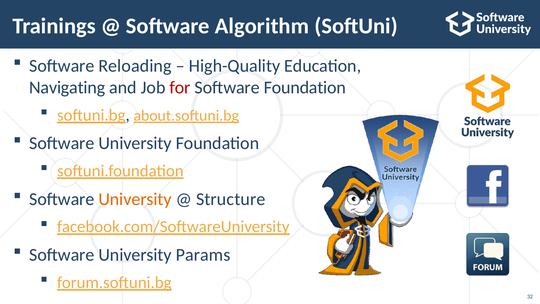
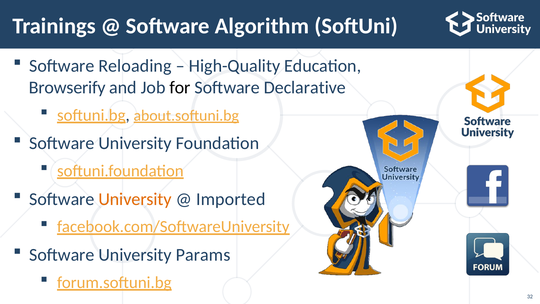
Navigating: Navigating -> Browserify (67, 88)
for colour: red -> black (180, 88)
Software Foundation: Foundation -> Declarative (305, 88)
Structure: Structure -> Imported (231, 199)
